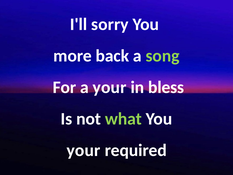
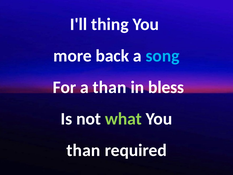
sorry: sorry -> thing (110, 24)
song colour: light green -> light blue (163, 56)
a your: your -> than (110, 87)
your: your -> than (83, 150)
